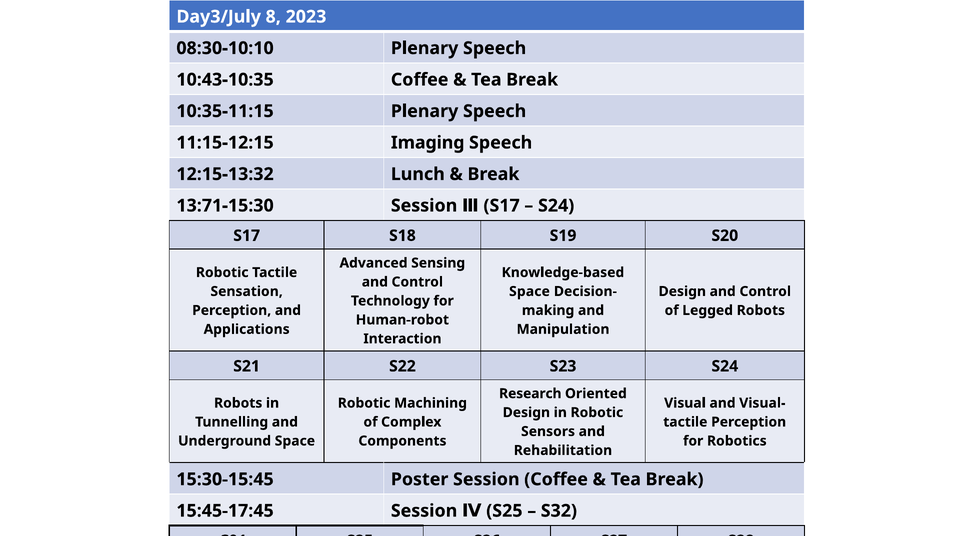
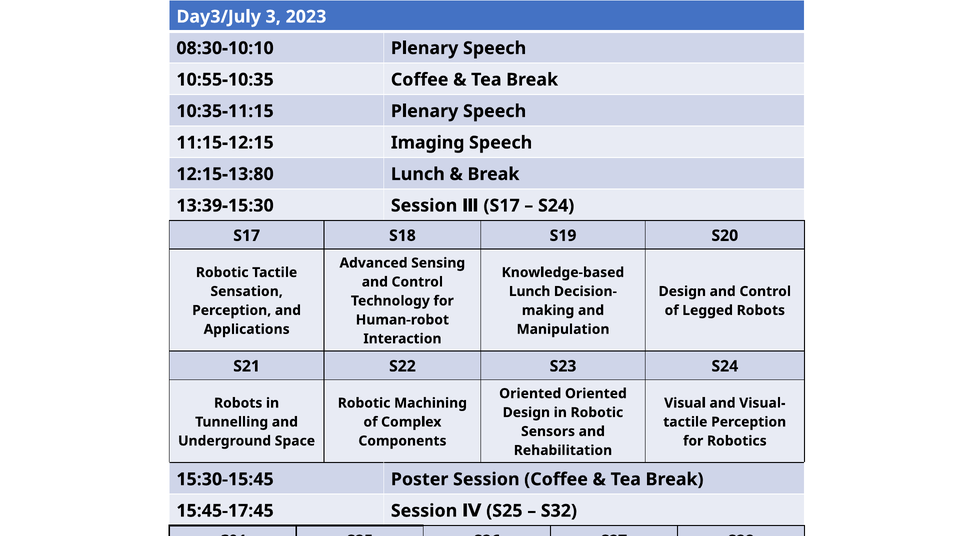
8: 8 -> 3 (273, 17)
10:43-10:35: 10:43-10:35 -> 10:55-10:35 (225, 80)
12:15-13:32: 12:15-13:32 -> 12:15-13:80 (225, 174)
13:71-15:30: 13:71-15:30 -> 13:39-15:30 (225, 206)
Space: Space -> Lunch (530, 291)
Research: Research -> Oriented (530, 394)
